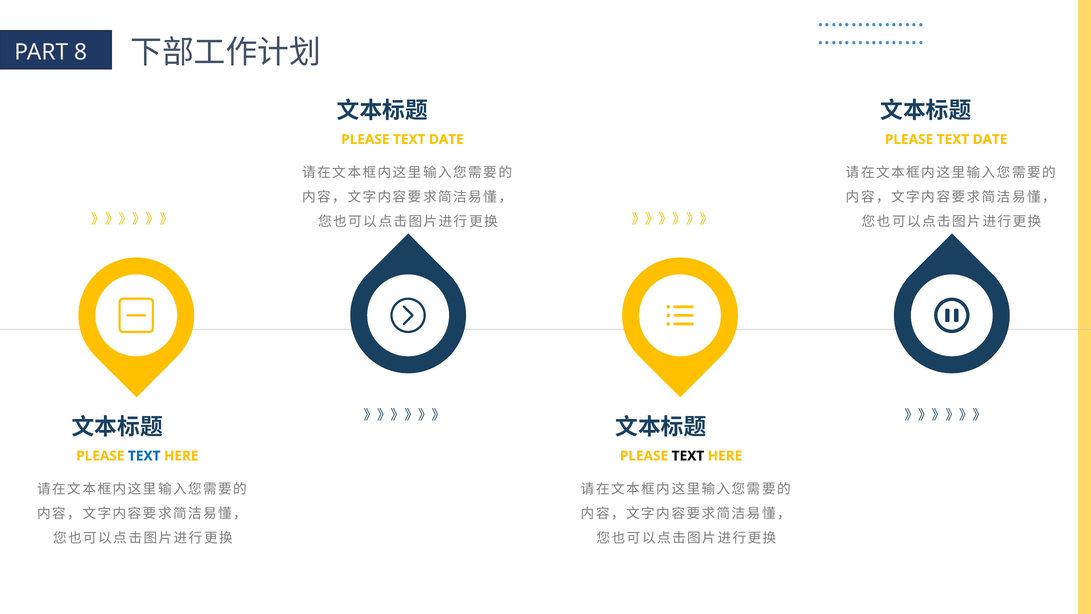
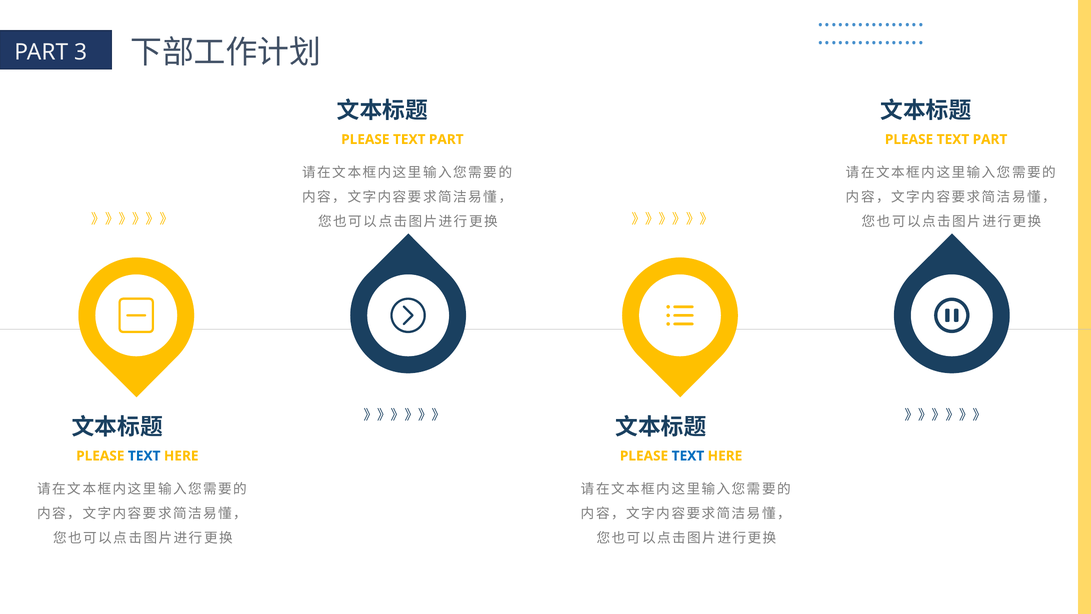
8: 8 -> 3 (81, 52)
DATE: DATE -> PART (446, 139)
DATE: DATE -> PART (990, 139)
TEXT colour: black -> blue (688, 456)
